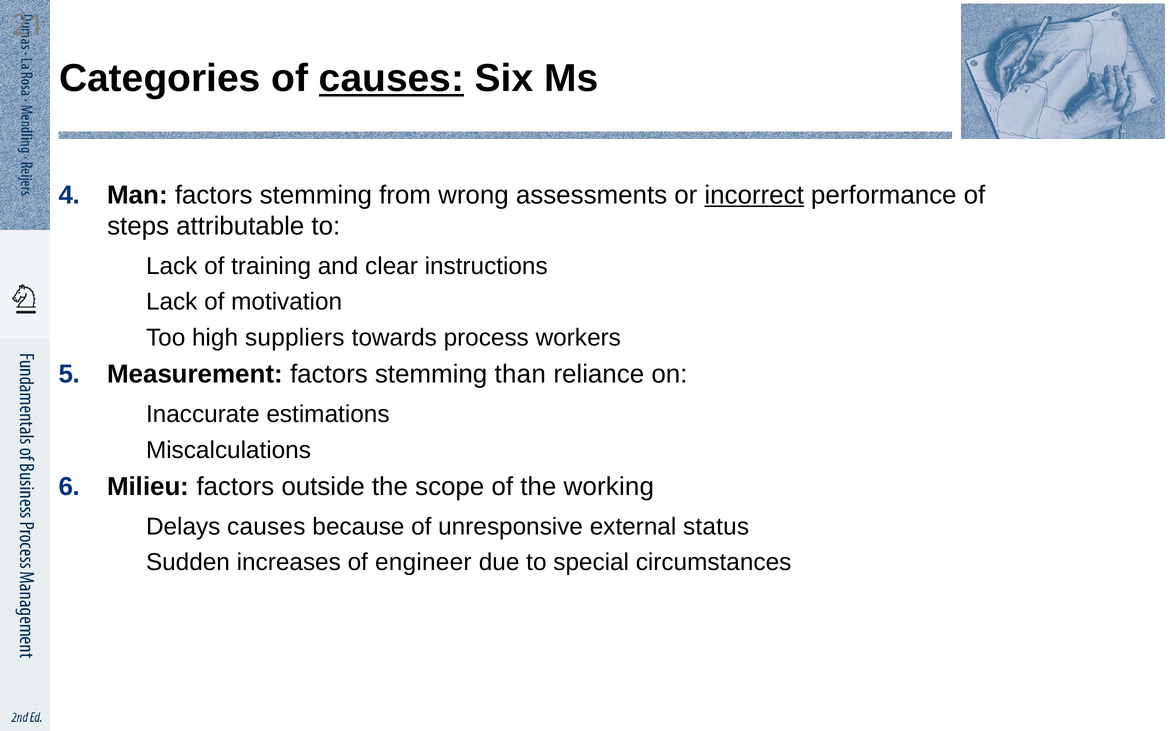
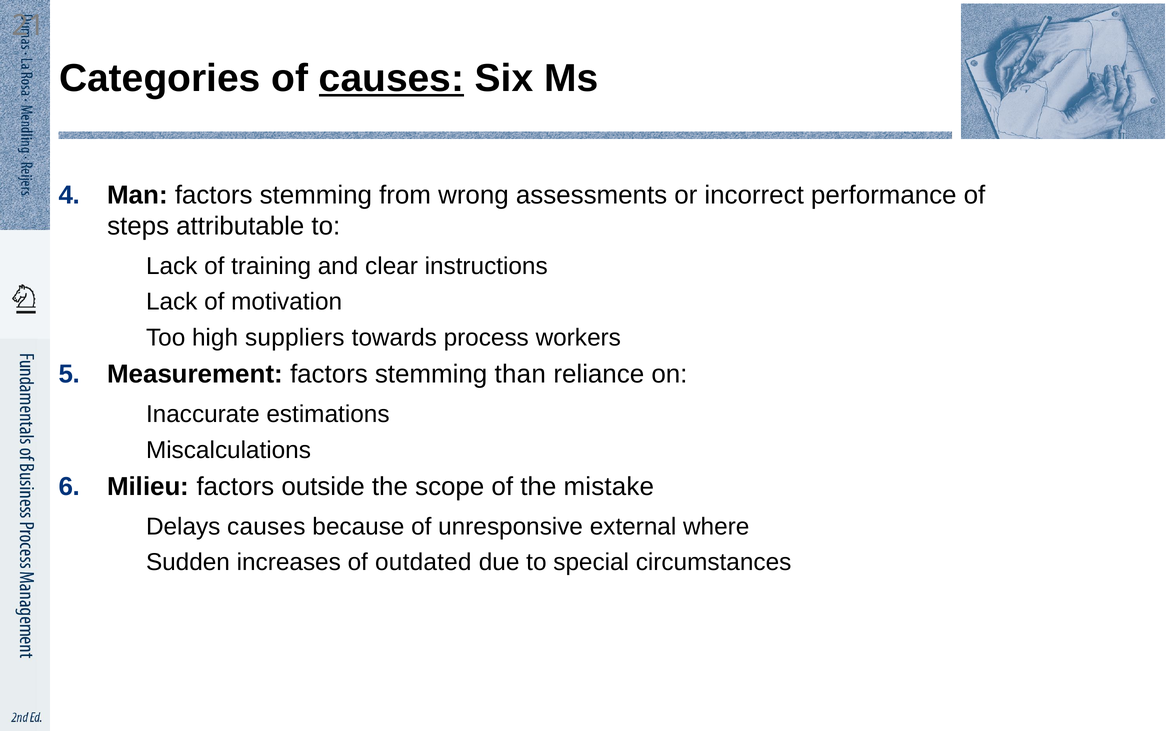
incorrect underline: present -> none (754, 195)
working: working -> mistake (609, 487)
status: status -> where (716, 527)
engineer: engineer -> outdated (423, 563)
